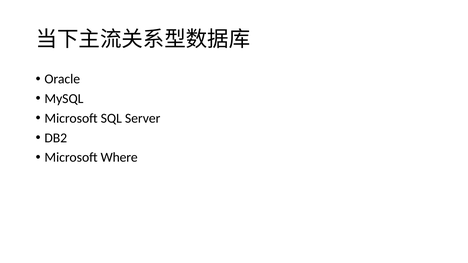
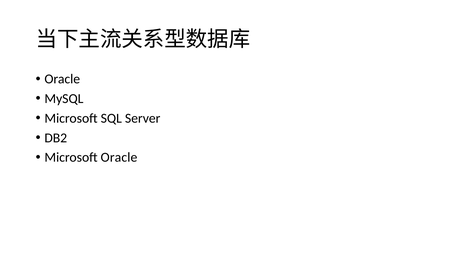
Microsoft Where: Where -> Oracle (119, 158)
